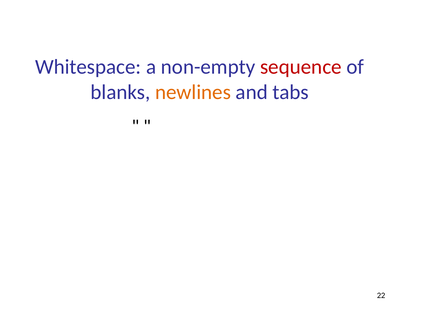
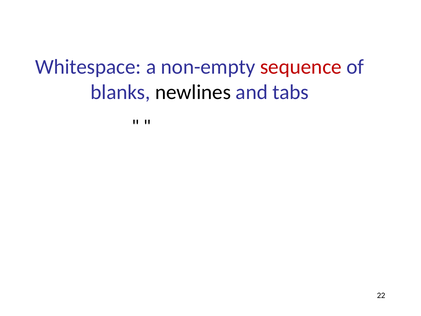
newlines colour: orange -> black (193, 92)
